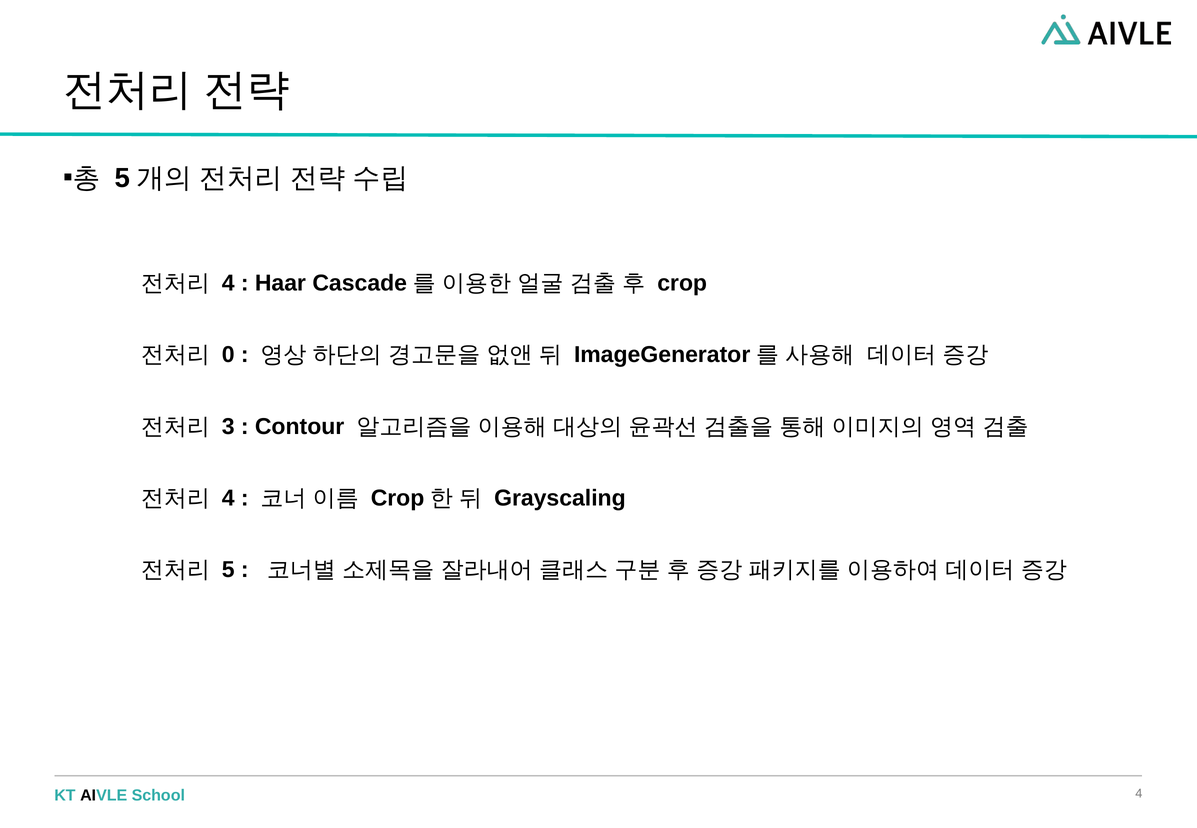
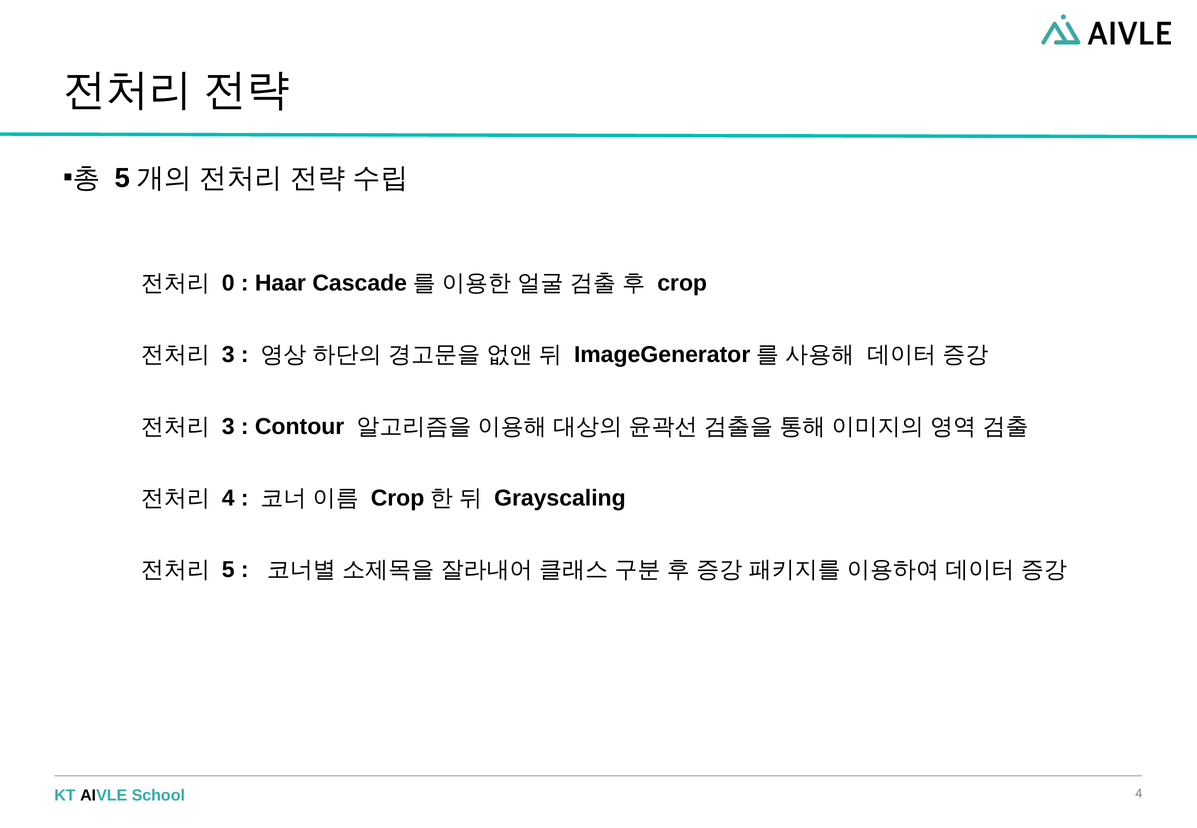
4: 4 -> 0 (228, 284)
0: 0 -> 3 (228, 355)
